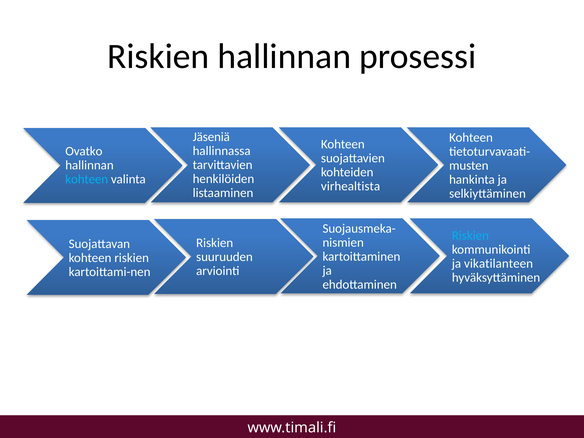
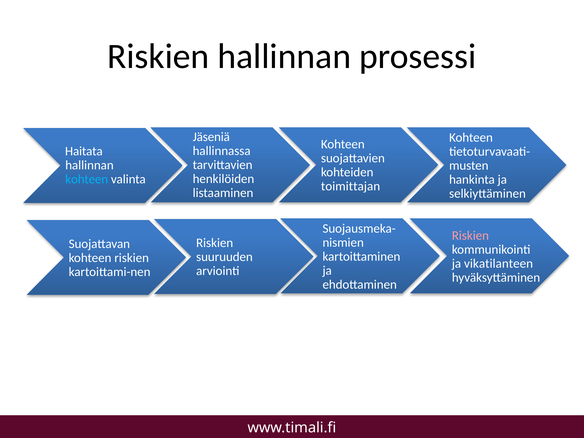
Ovatko: Ovatko -> Haitata (84, 151)
virhealtista: virhealtista -> toimittajan (351, 186)
Riskien colour: light blue -> pink (470, 235)
